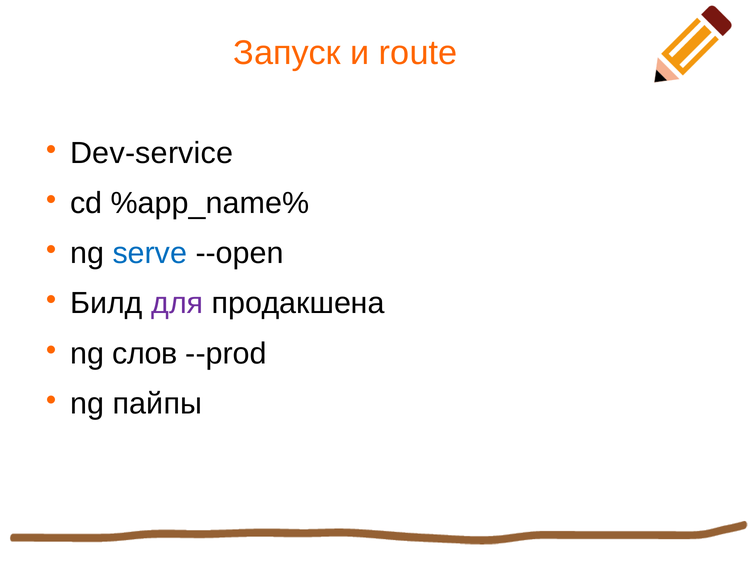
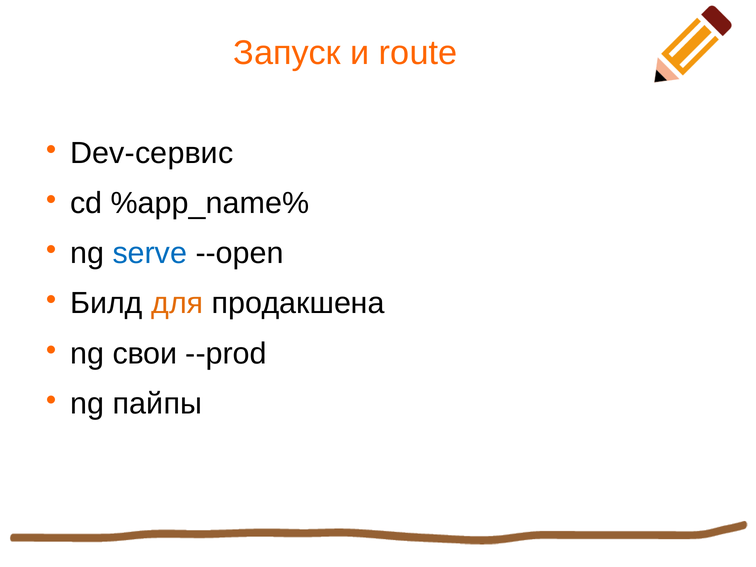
Dev-service: Dev-service -> Dev-сервис (152, 153)
для colour: purple -> orange (177, 303)
слов: слов -> свои (145, 353)
